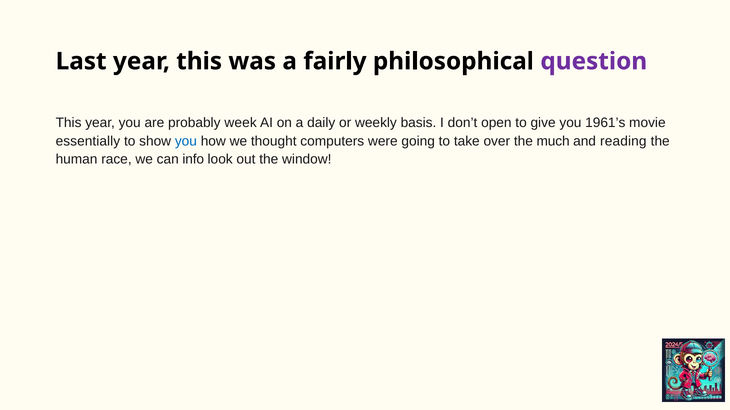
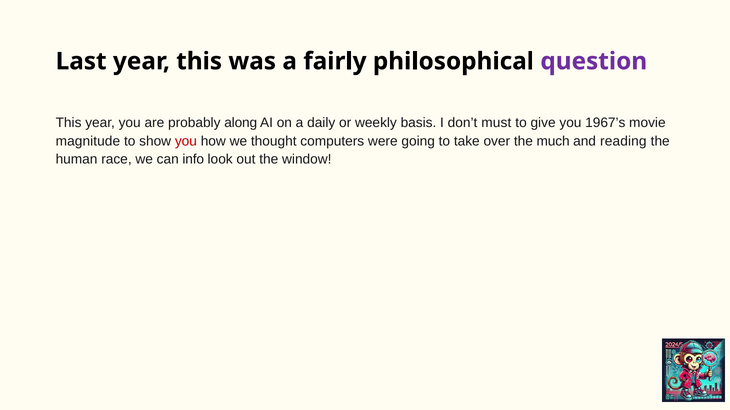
week: week -> along (241, 123)
open: open -> must (496, 123)
1961’s: 1961’s -> 1967’s (605, 123)
essentially: essentially -> magnitude (88, 141)
you colour: blue -> red (186, 141)
